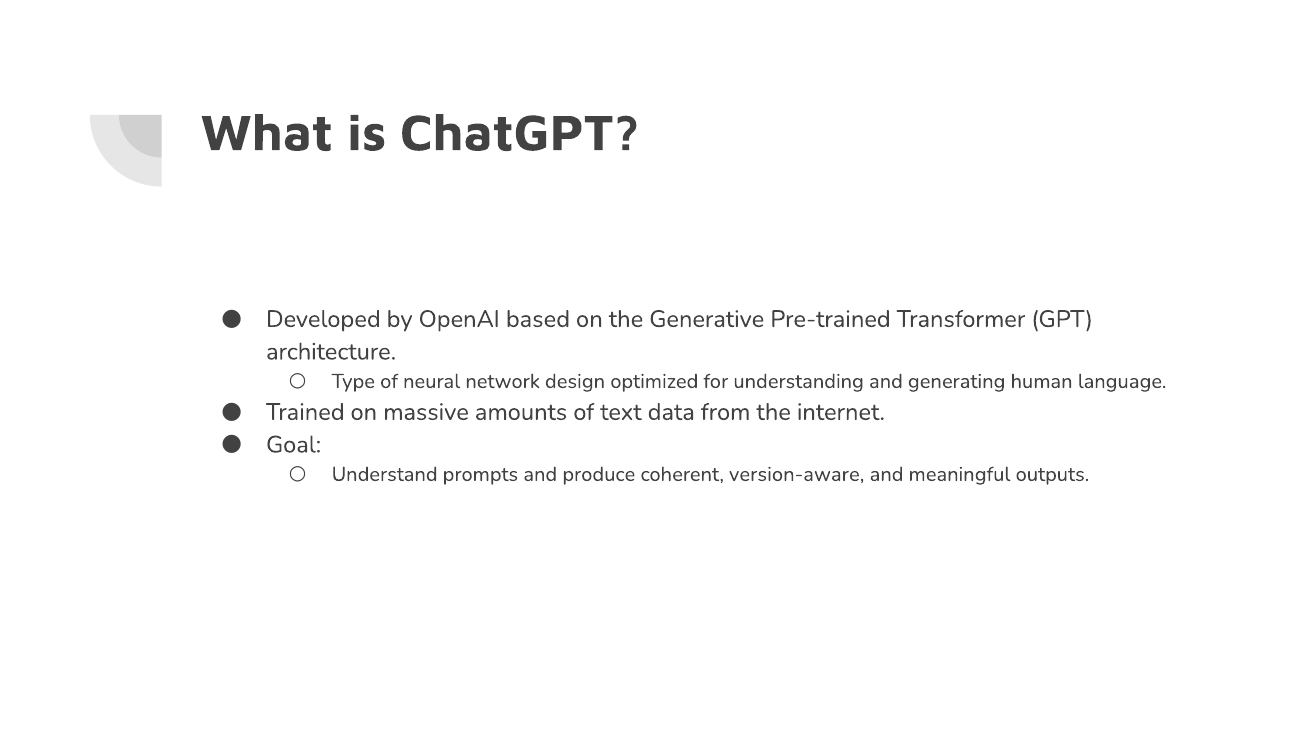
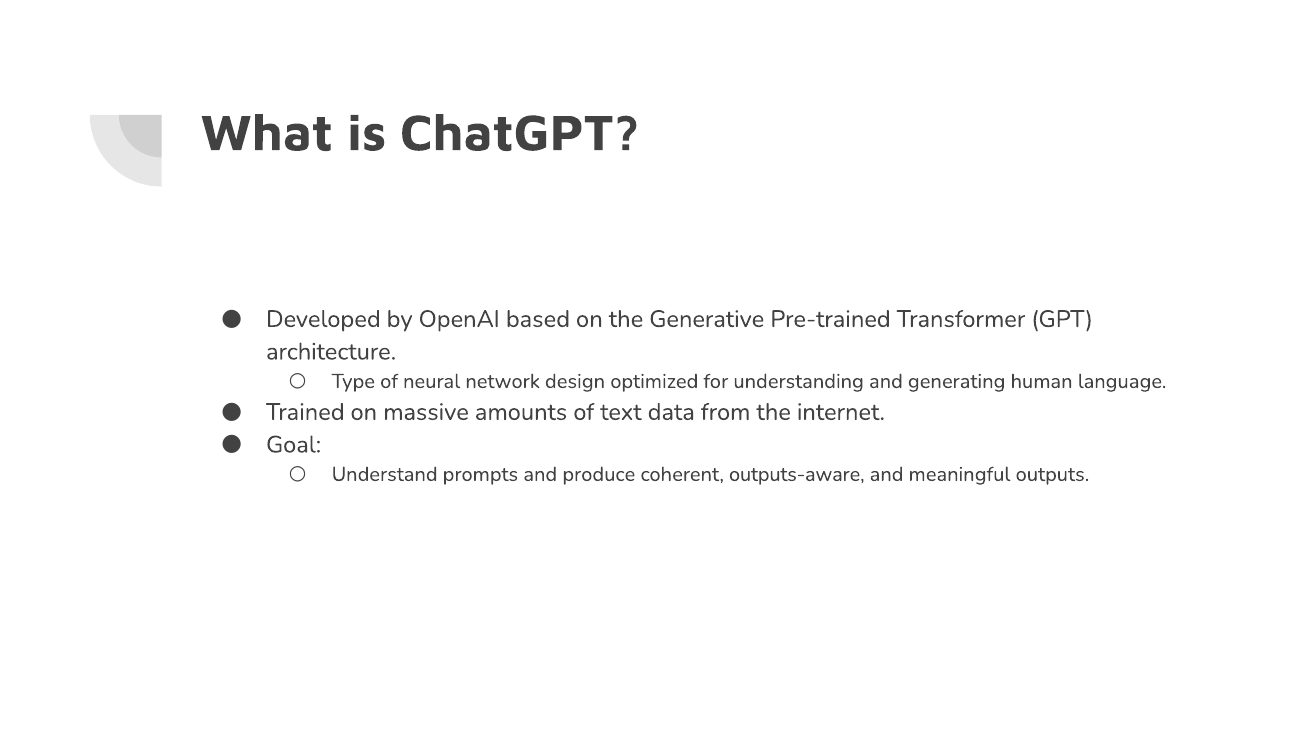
version-aware: version-aware -> outputs-aware (797, 474)
